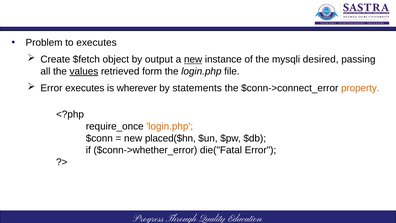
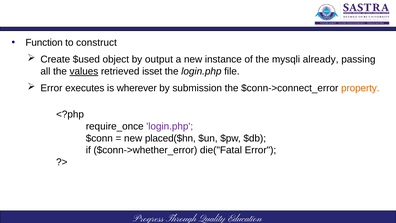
Problem: Problem -> Function (44, 43)
to executes: executes -> construct (97, 43)
$fetch: $fetch -> $used (86, 59)
new underline: present -> none (193, 59)
desired: desired -> already (321, 59)
form: form -> isset (152, 71)
statements: statements -> submission (197, 88)
login.php colour: orange -> purple (170, 126)
